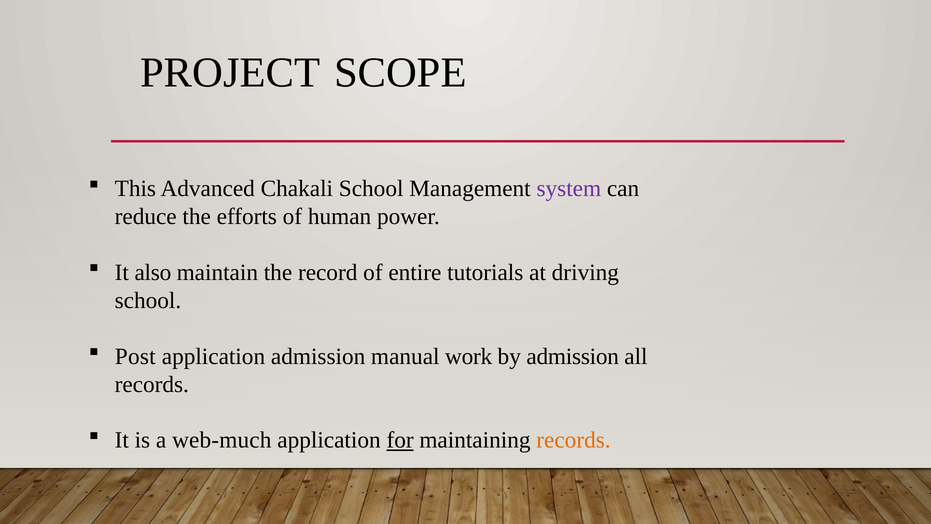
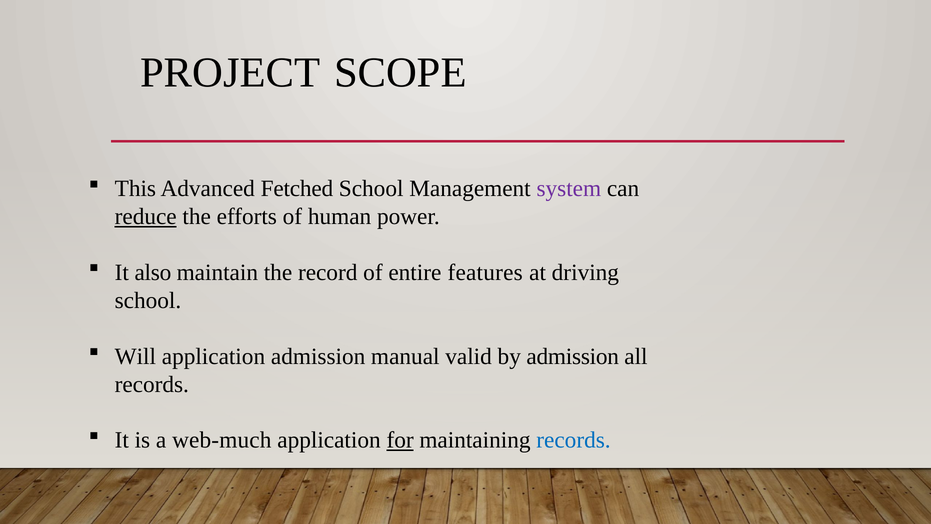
Chakali: Chakali -> Fetched (297, 189)
reduce underline: none -> present (146, 217)
tutorials: tutorials -> features (485, 272)
Post: Post -> Will (135, 356)
work: work -> valid (469, 356)
records colour: orange -> blue (574, 440)
